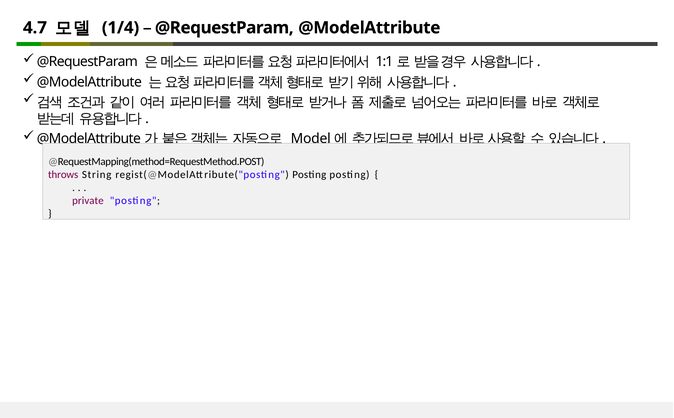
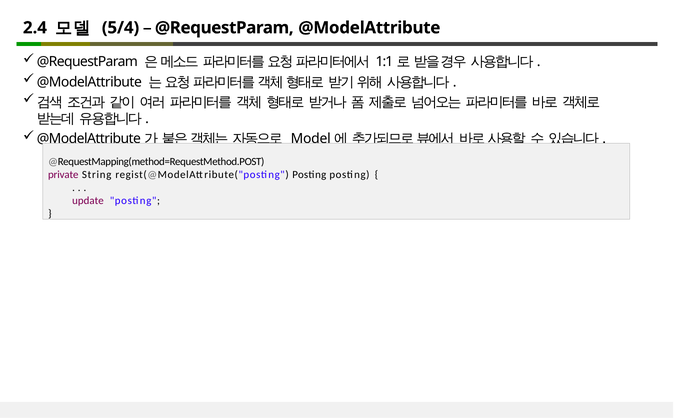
4.7: 4.7 -> 2.4 (35, 28)
1/4: 1/4 -> 5/4 (121, 28)
throws: throws -> private (63, 175)
private: private -> update (88, 201)
